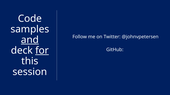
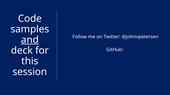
for underline: present -> none (42, 51)
